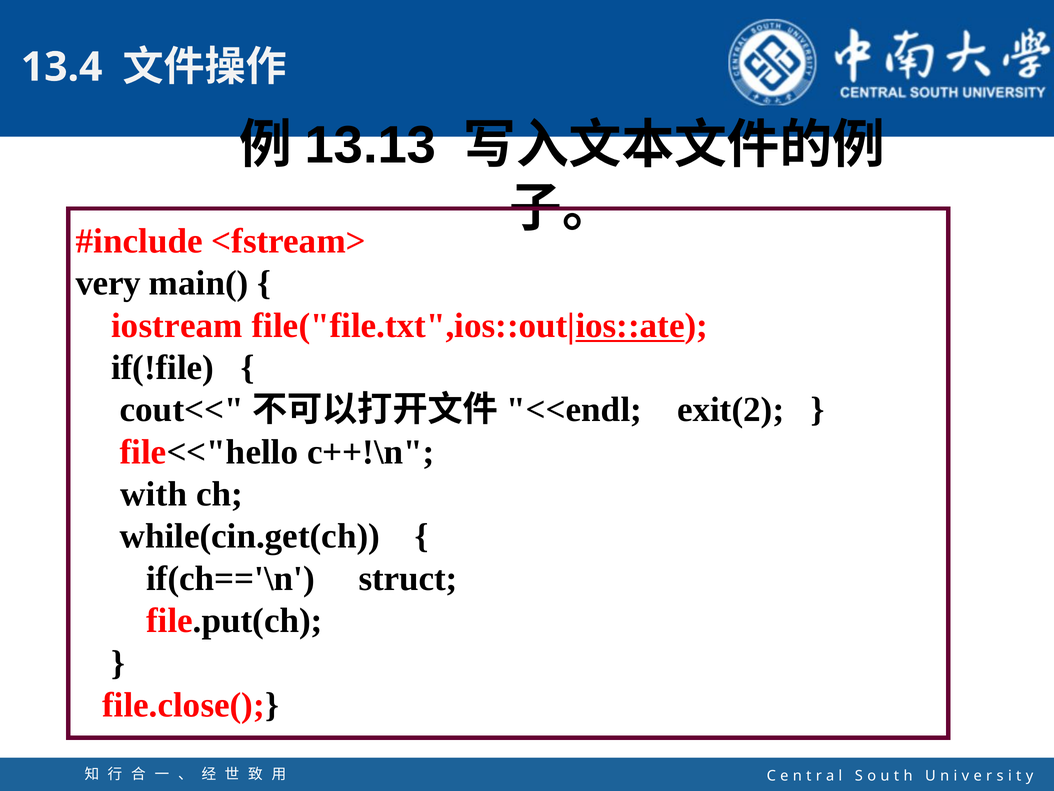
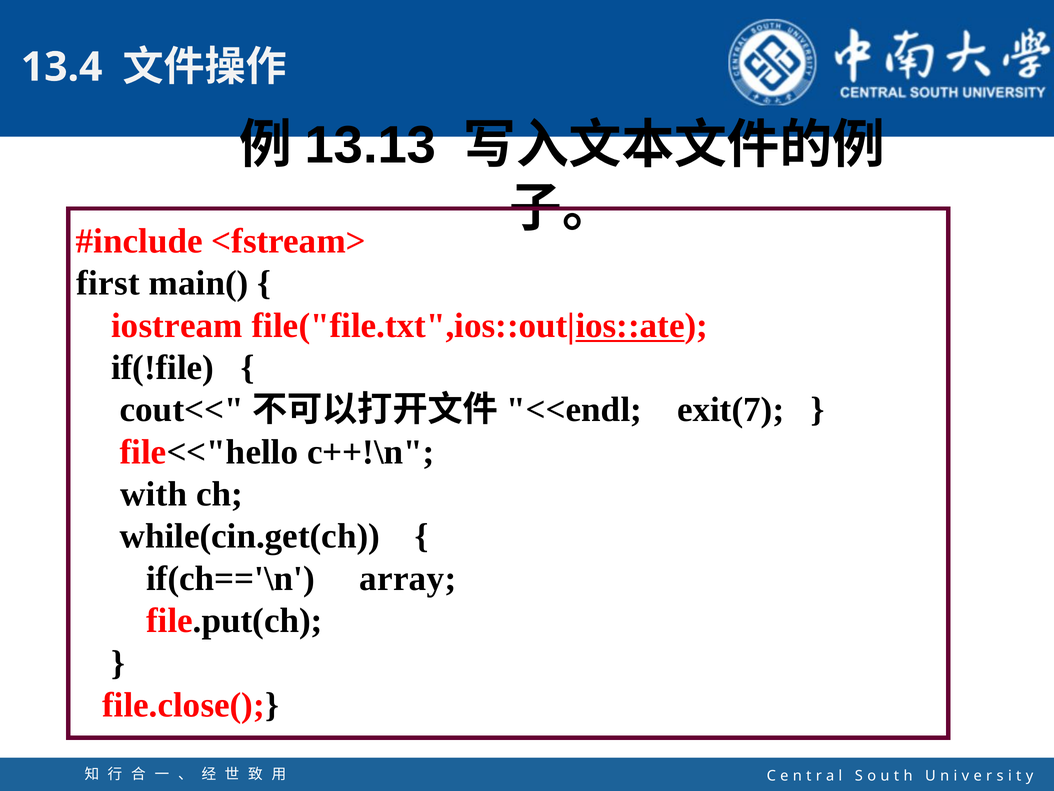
very: very -> first (108, 283)
exit(2: exit(2 -> exit(7 (731, 410)
struct: struct -> array (408, 578)
